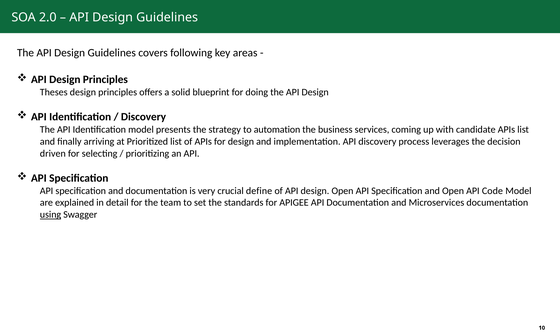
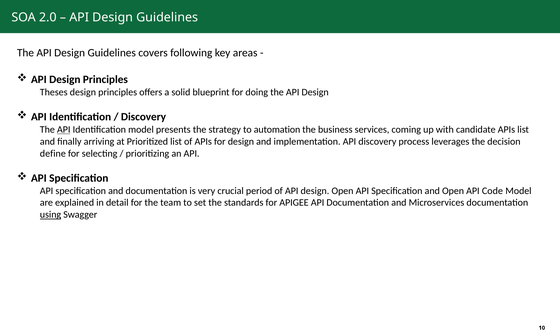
API underline: none -> present (64, 130)
driven: driven -> define (53, 153)
define: define -> period (259, 191)
